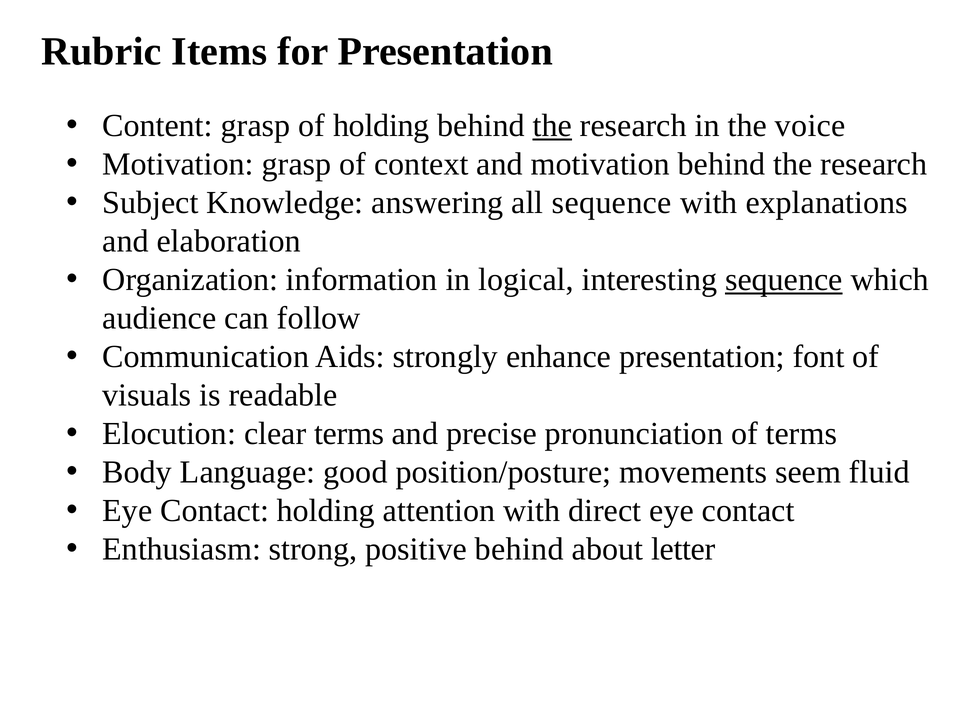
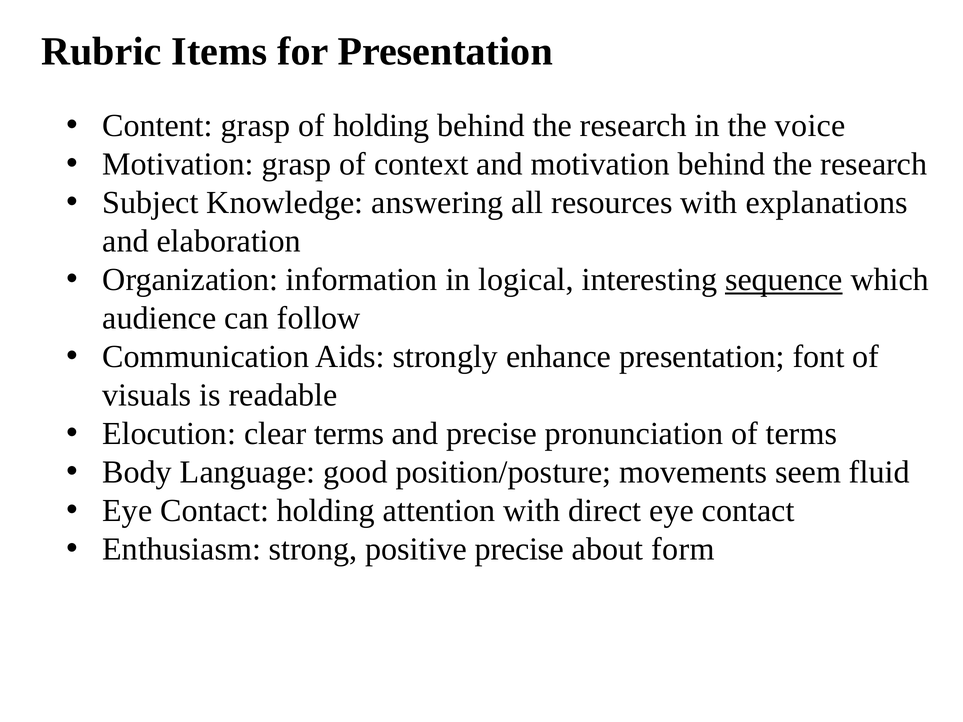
the underline: present -> none (552, 126)
all sequence: sequence -> resources (612, 203)
positive behind: behind -> precise (520, 550)
letter: letter -> form (683, 550)
